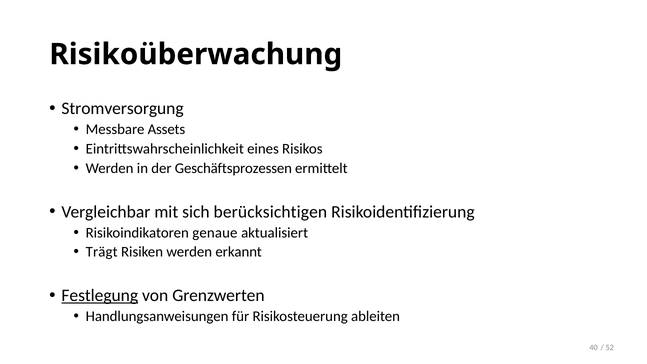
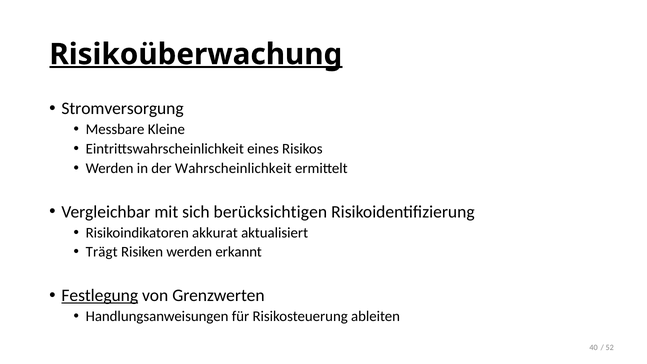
Risikoüberwachung underline: none -> present (196, 54)
Assets: Assets -> Kleine (166, 129)
Geschäftsprozessen: Geschäftsprozessen -> Wahrscheinlichkeit (233, 168)
genaue: genaue -> akkurat (215, 233)
